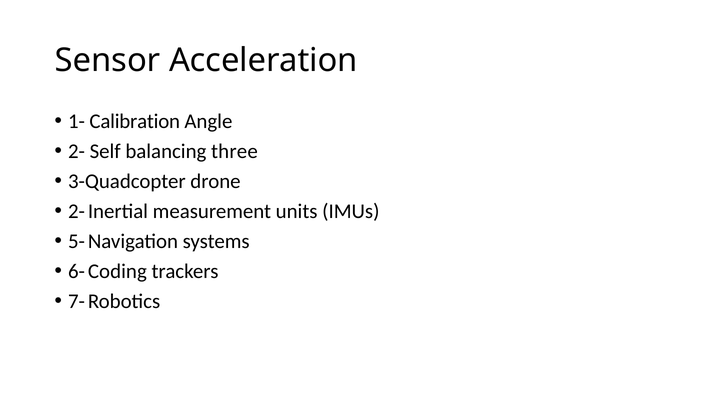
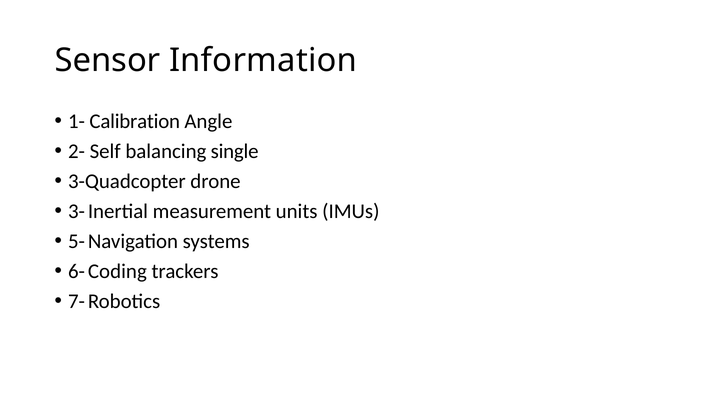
Acceleration: Acceleration -> Information (263, 60)
three: three -> single (235, 151)
2-: 2- -> 3- (76, 211)
